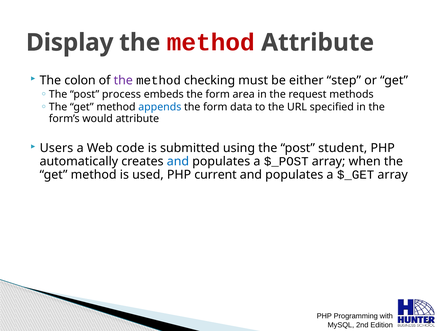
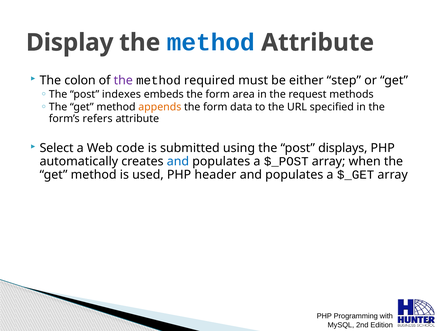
method colour: red -> blue (211, 43)
checking: checking -> required (210, 80)
process: process -> indexes (121, 94)
appends colour: blue -> orange (160, 107)
would: would -> refers (98, 118)
Users: Users -> Select (57, 148)
student: student -> displays (343, 148)
current: current -> header (215, 175)
